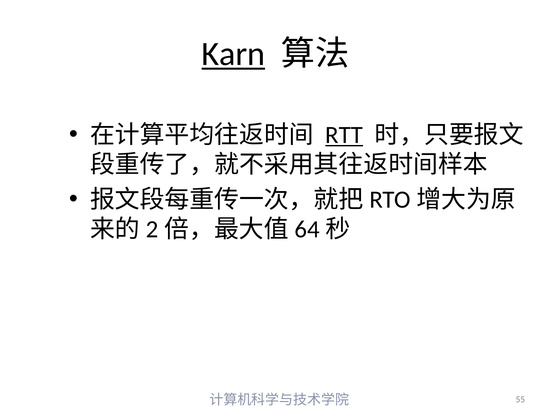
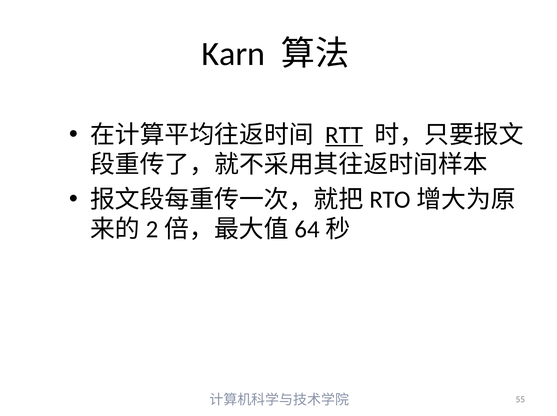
Karn underline: present -> none (233, 54)
